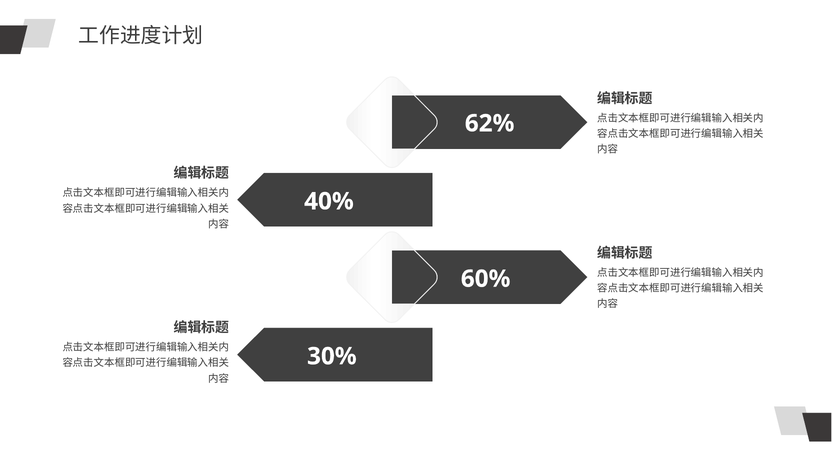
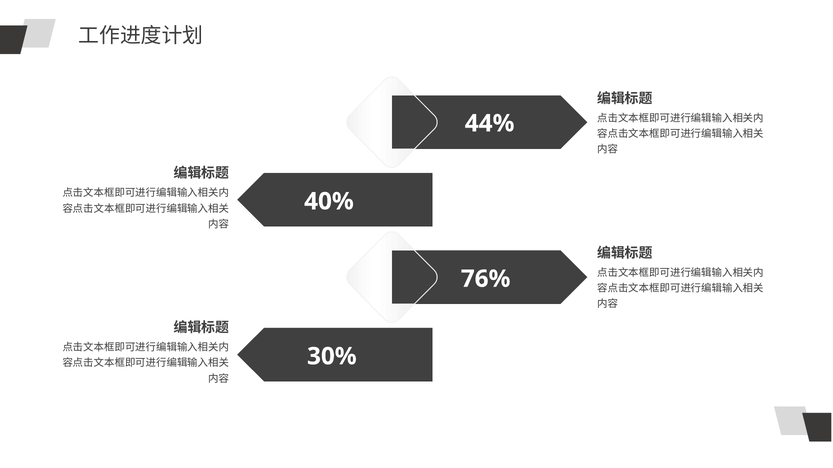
62%: 62% -> 44% (490, 124)
60%: 60% -> 76% (486, 279)
